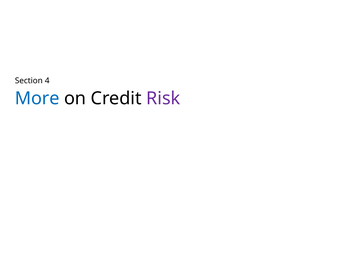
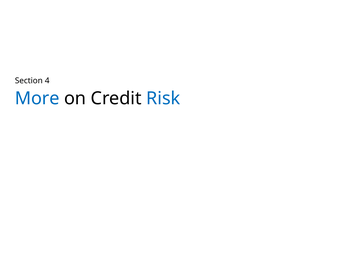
Risk colour: purple -> blue (163, 98)
